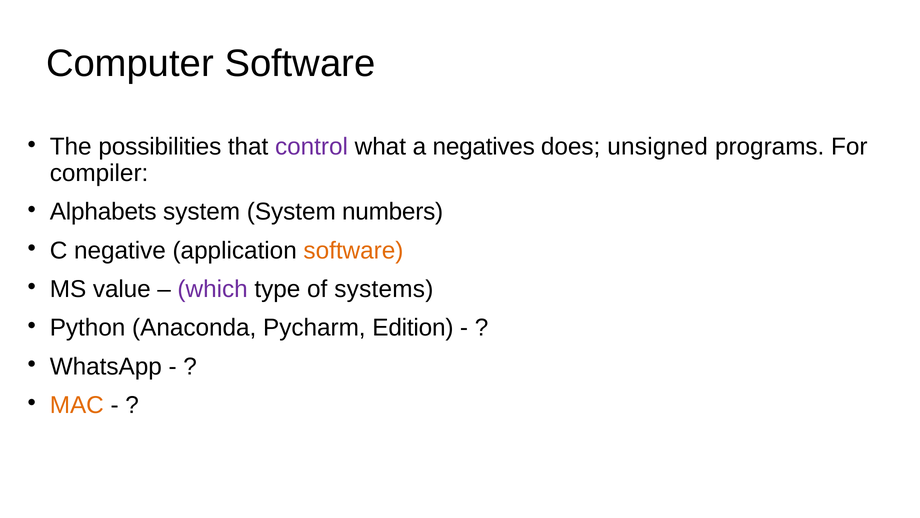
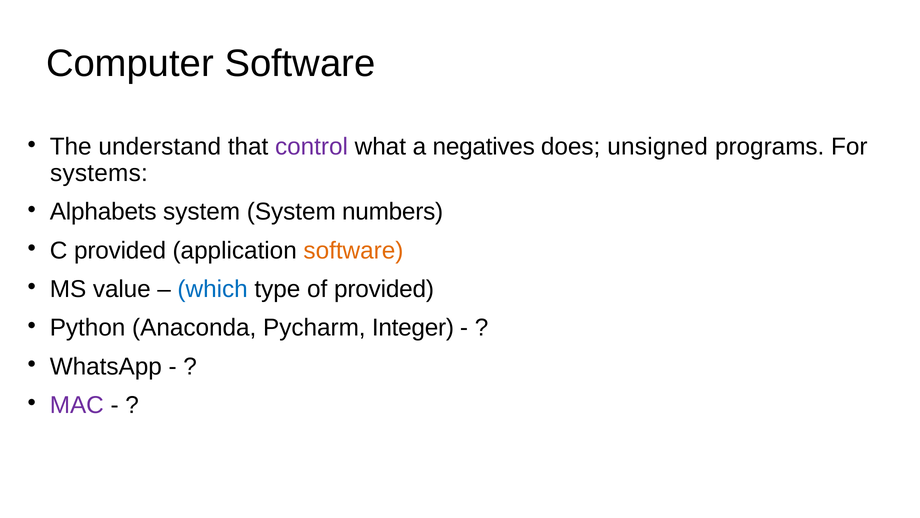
possibilities: possibilities -> understand (160, 147)
compiler: compiler -> systems (99, 173)
C negative: negative -> provided (120, 250)
which colour: purple -> blue (213, 289)
of systems: systems -> provided (384, 289)
Edition: Edition -> Integer (413, 328)
MAC colour: orange -> purple (77, 405)
